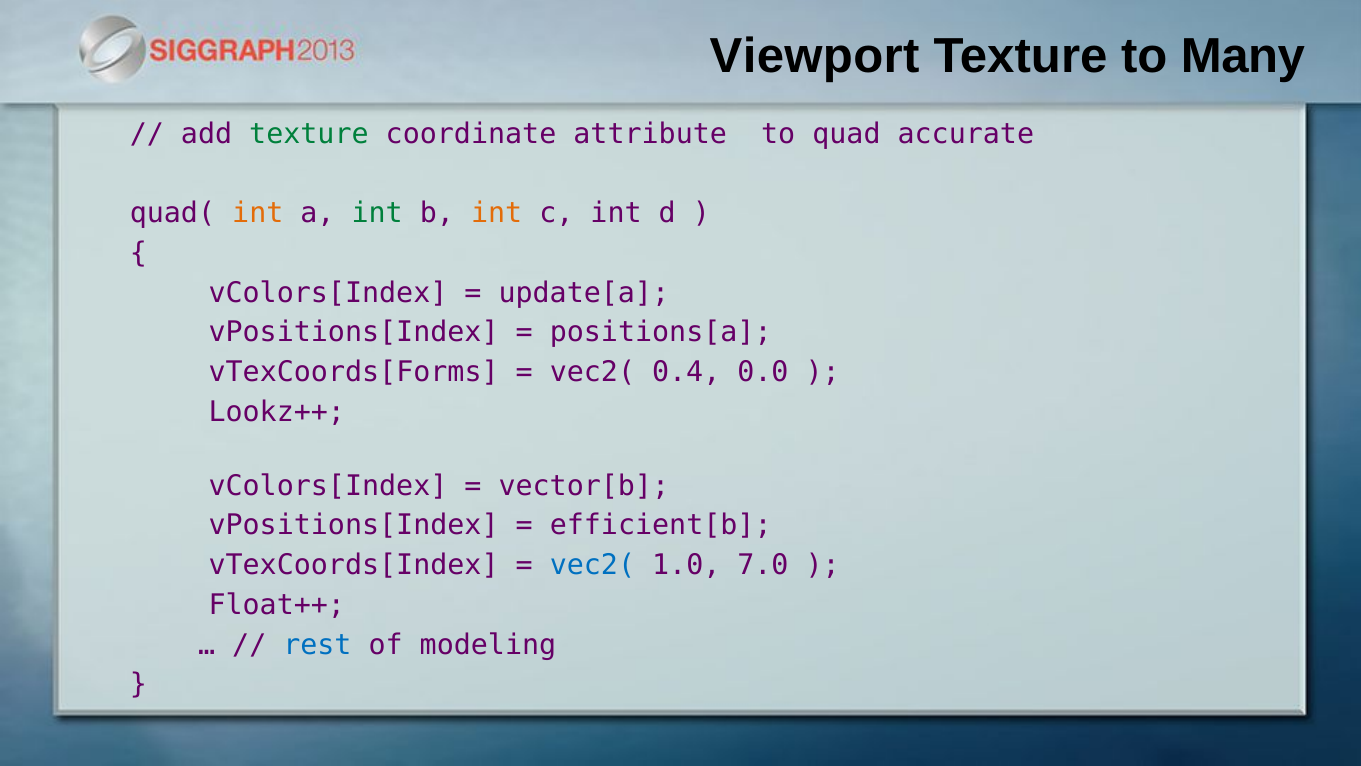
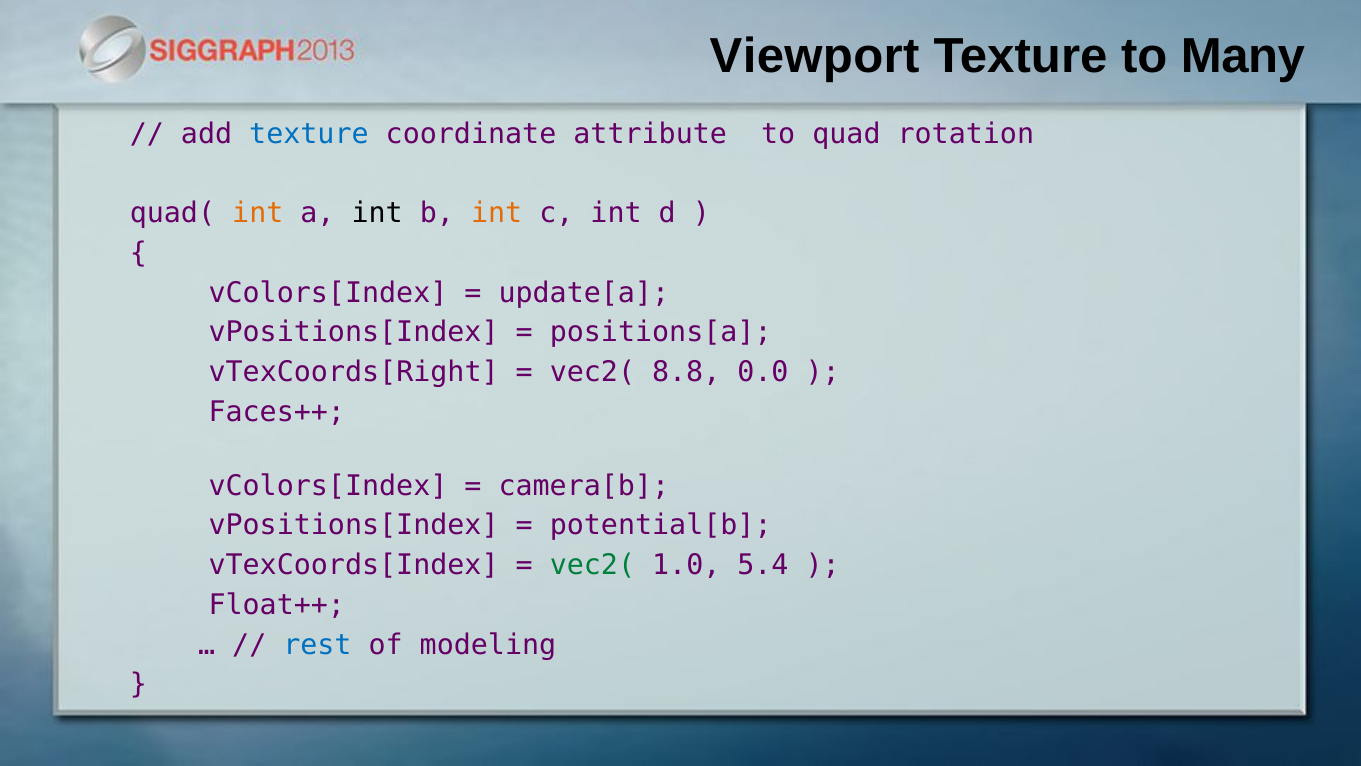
texture colour: green -> blue (309, 134)
accurate: accurate -> rotation (966, 134)
int colour: green -> black (377, 213)
vTexCoords[Forms: vTexCoords[Forms -> vTexCoords[Right (354, 372)
0.4: 0.4 -> 8.8 (686, 372)
Lookz++: Lookz++ -> Faces++ (277, 412)
vector[b: vector[b -> camera[b (584, 486)
efficient[b: efficient[b -> potential[b (661, 525)
vec2( colour: blue -> green (592, 565)
7.0: 7.0 -> 5.4 (763, 565)
